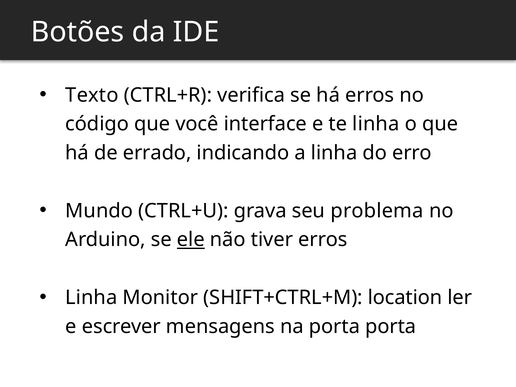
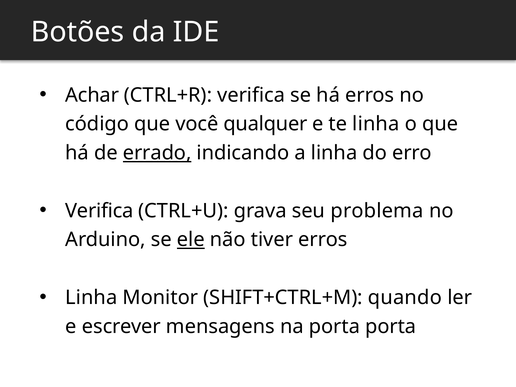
Texto: Texto -> Achar (92, 95)
interface: interface -> qualquer (265, 124)
errado underline: none -> present (157, 153)
Mundo: Mundo -> Verifica (99, 211)
location: location -> quando (405, 297)
